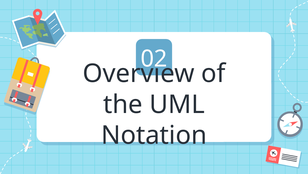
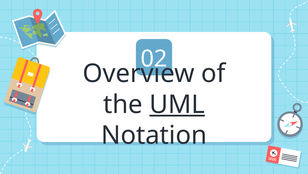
UML underline: none -> present (177, 104)
